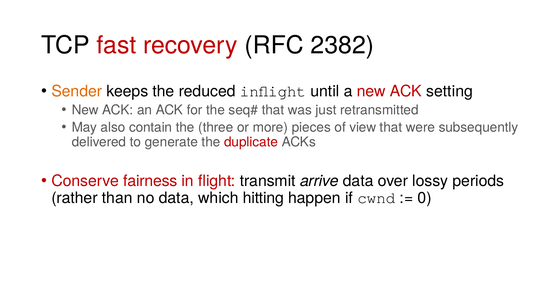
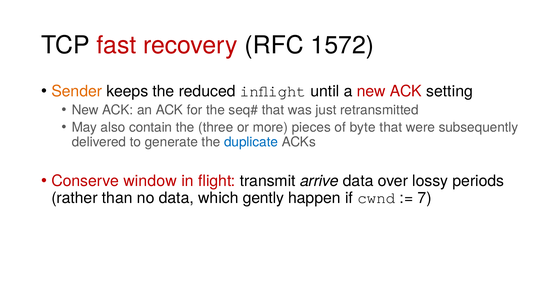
2382: 2382 -> 1572 (342, 45)
view: view -> byte (363, 128)
duplicate colour: red -> blue (251, 142)
fairness: fairness -> window (150, 181)
hitting: hitting -> gently (263, 198)
0: 0 -> 7 (425, 198)
